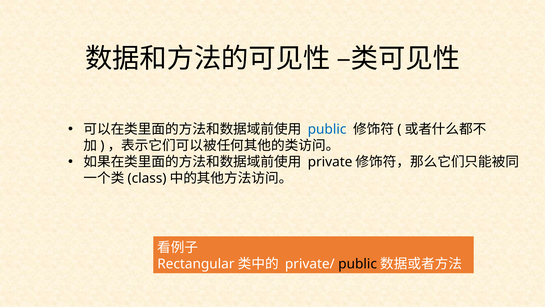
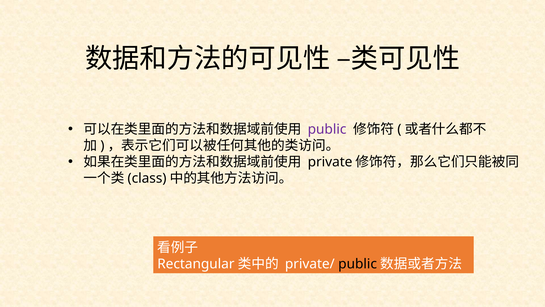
public colour: blue -> purple (327, 129)
